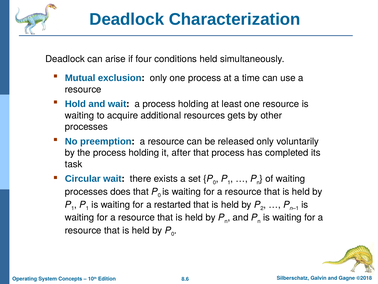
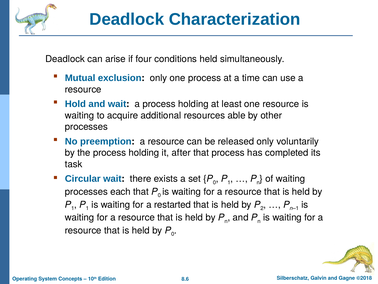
gets: gets -> able (237, 115)
does: does -> each (121, 191)
